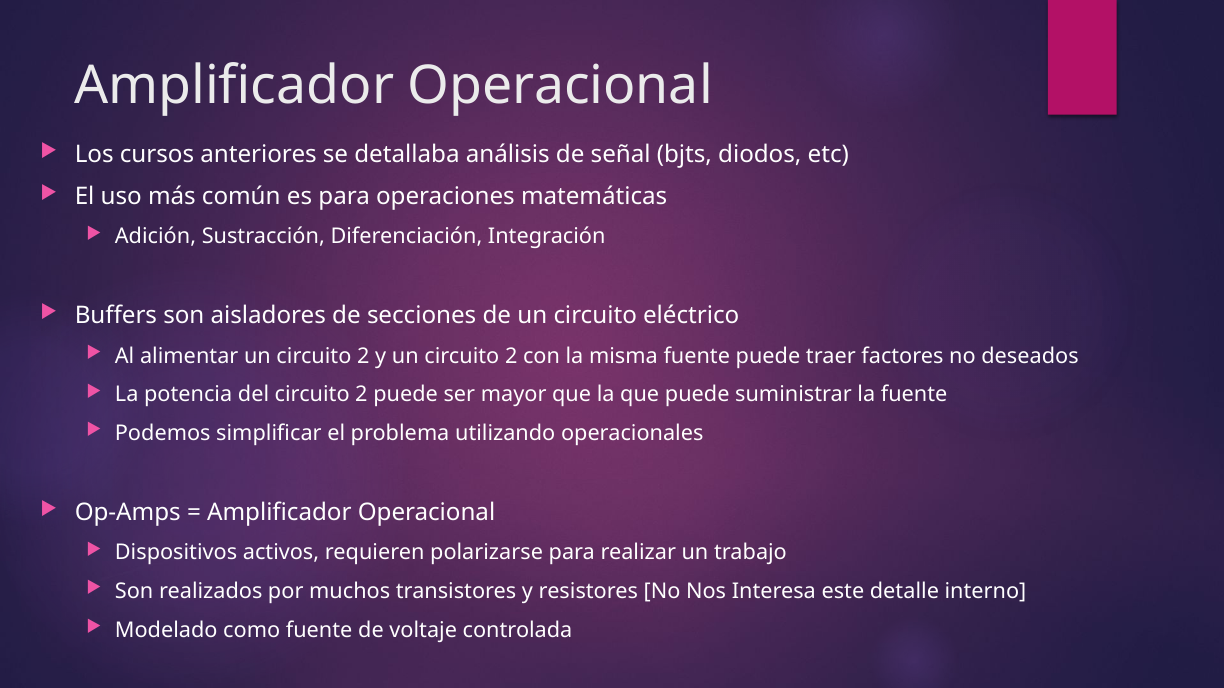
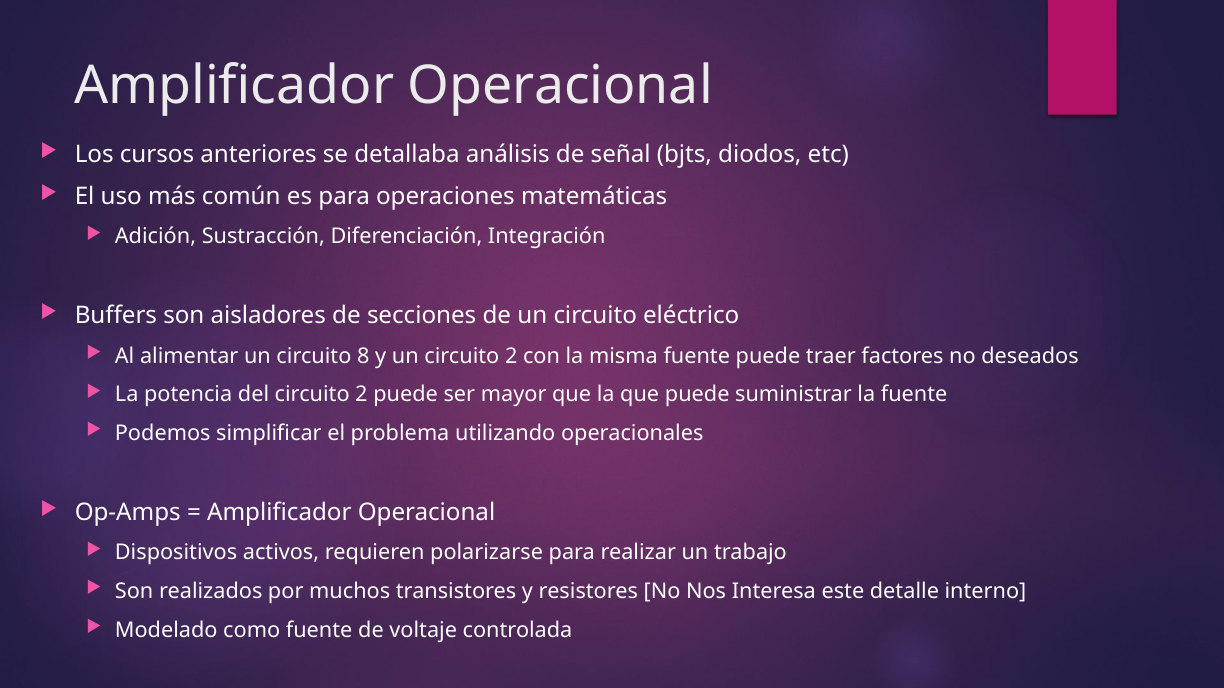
alimentar un circuito 2: 2 -> 8 (363, 356)
